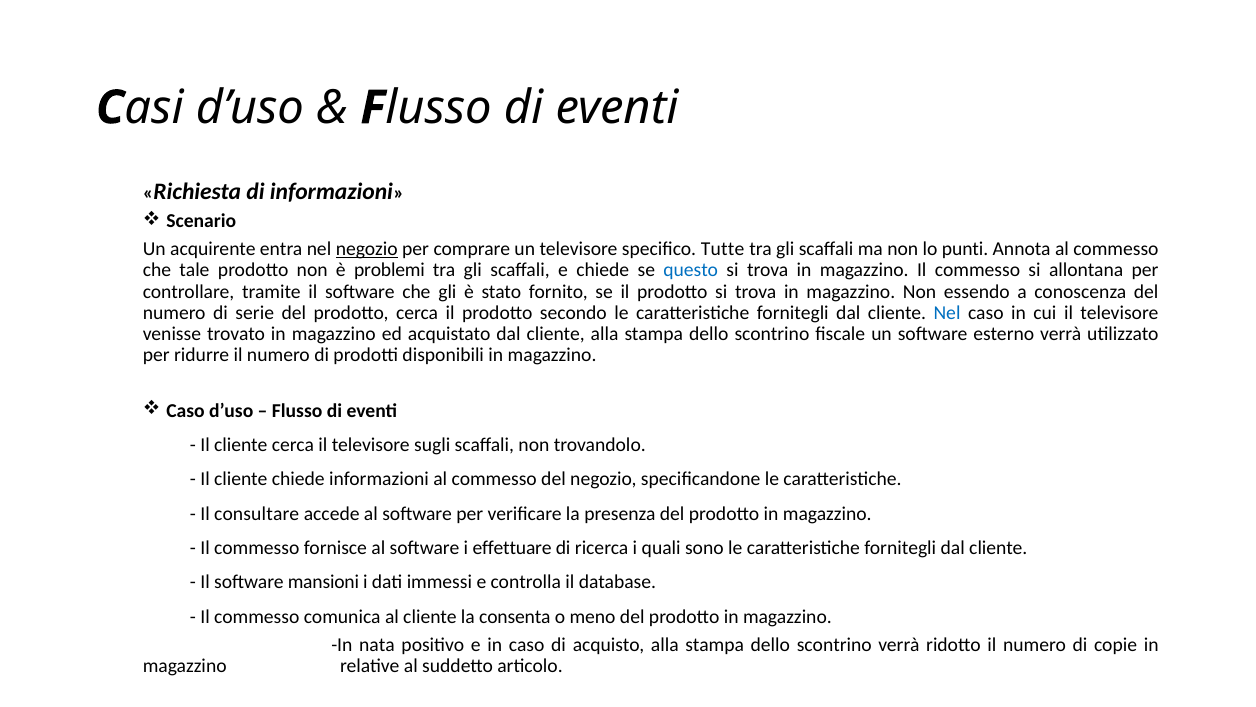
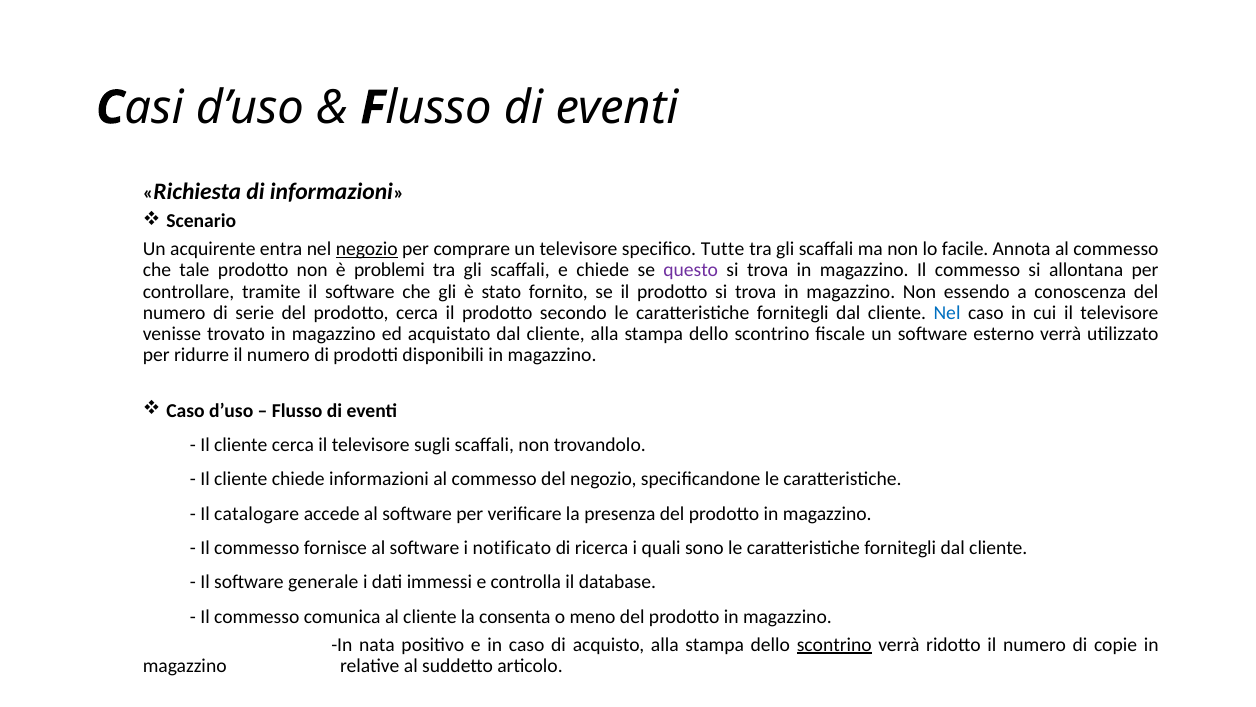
punti: punti -> facile (965, 249)
questo colour: blue -> purple (691, 270)
consultare: consultare -> catalogare (257, 513)
effettuare: effettuare -> notificato (512, 548)
mansioni: mansioni -> generale (323, 582)
scontrino underline: none -> present (834, 644)
